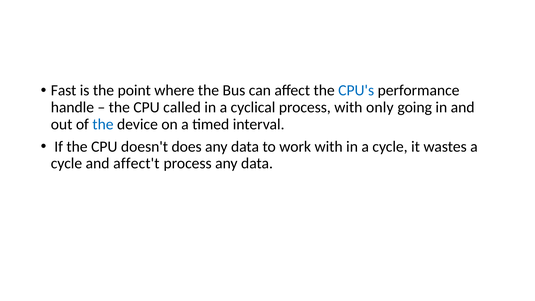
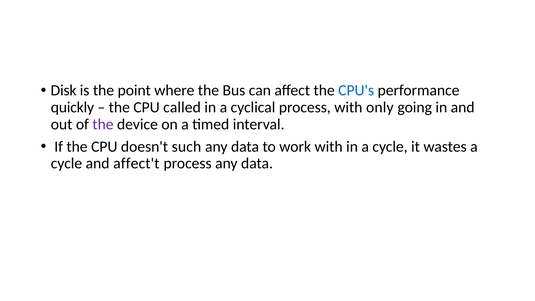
Fast: Fast -> Disk (64, 90)
handle: handle -> quickly (72, 107)
the colour: blue -> purple (103, 124)
does: does -> such (186, 147)
